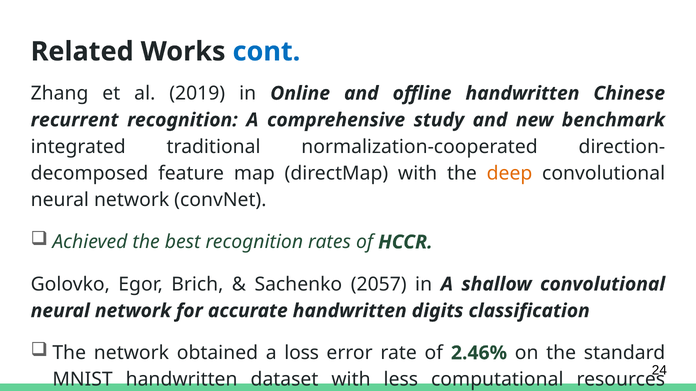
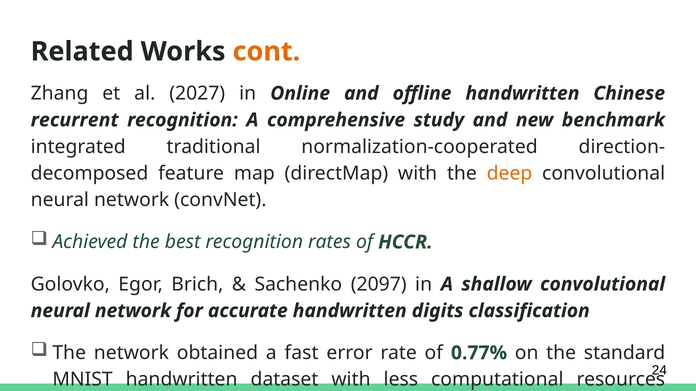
cont colour: blue -> orange (266, 52)
2019: 2019 -> 2027 (197, 93)
2057: 2057 -> 2097 (379, 285)
loss: loss -> fast (302, 353)
2.46%: 2.46% -> 0.77% (479, 353)
